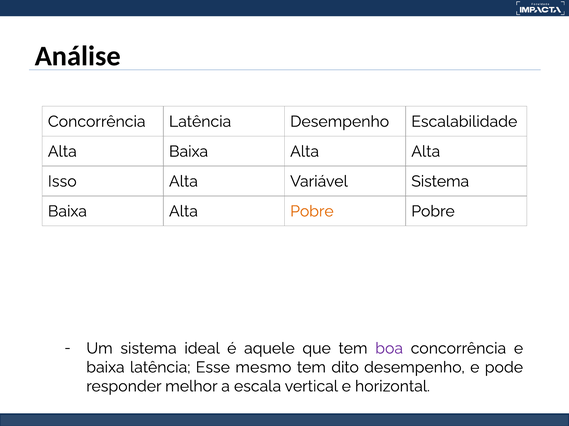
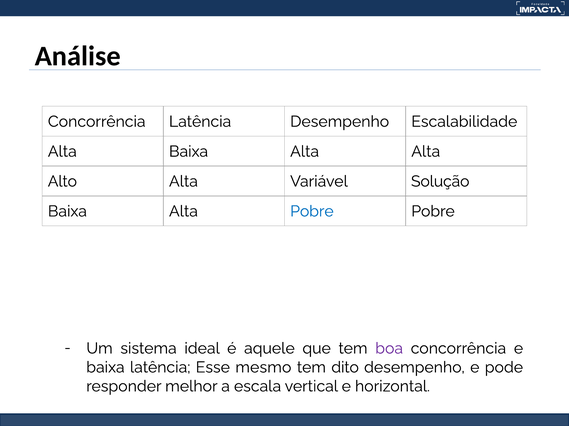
Isso: Isso -> Alto (62, 182)
Variável Sistema: Sistema -> Solução (440, 182)
Pobre colour: orange -> blue (312, 212)
